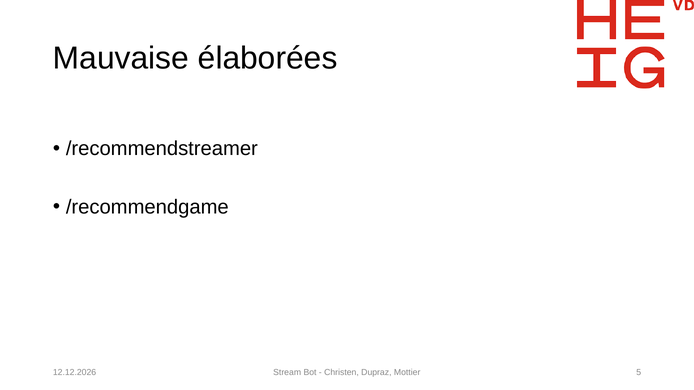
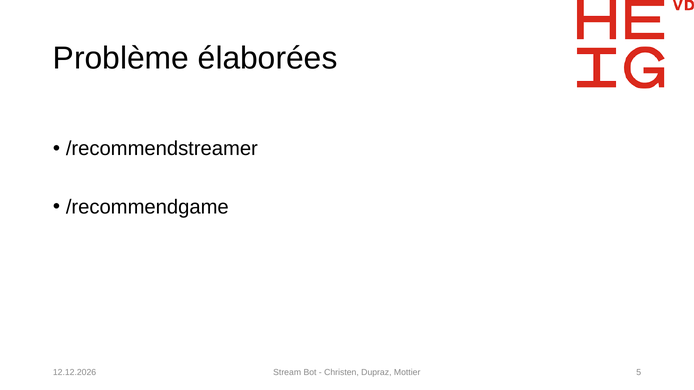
Mauvaise: Mauvaise -> Problème (121, 58)
